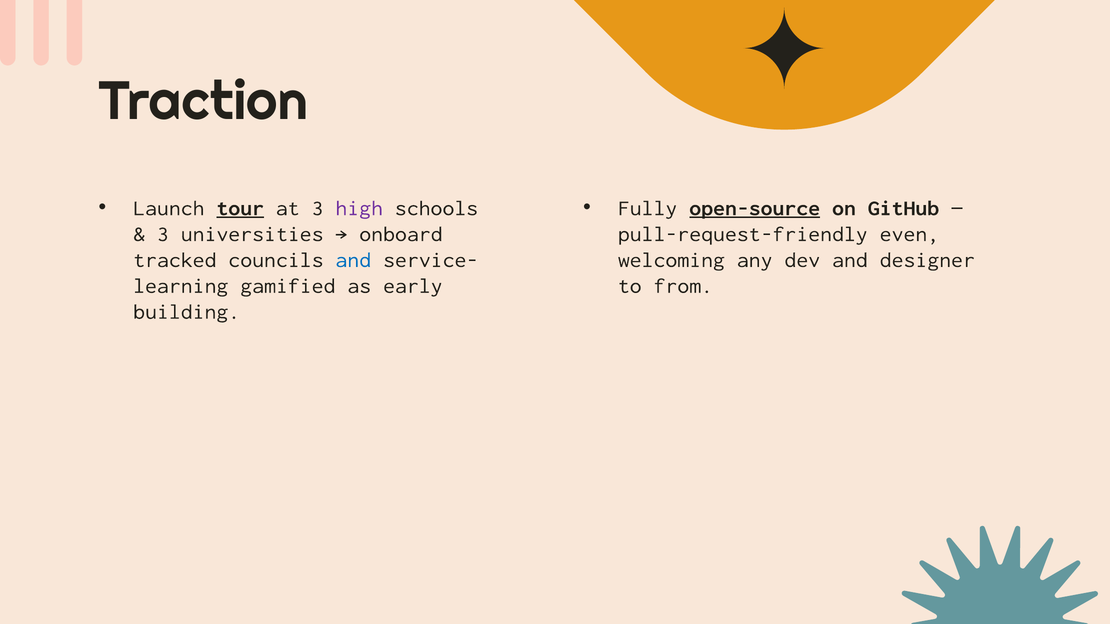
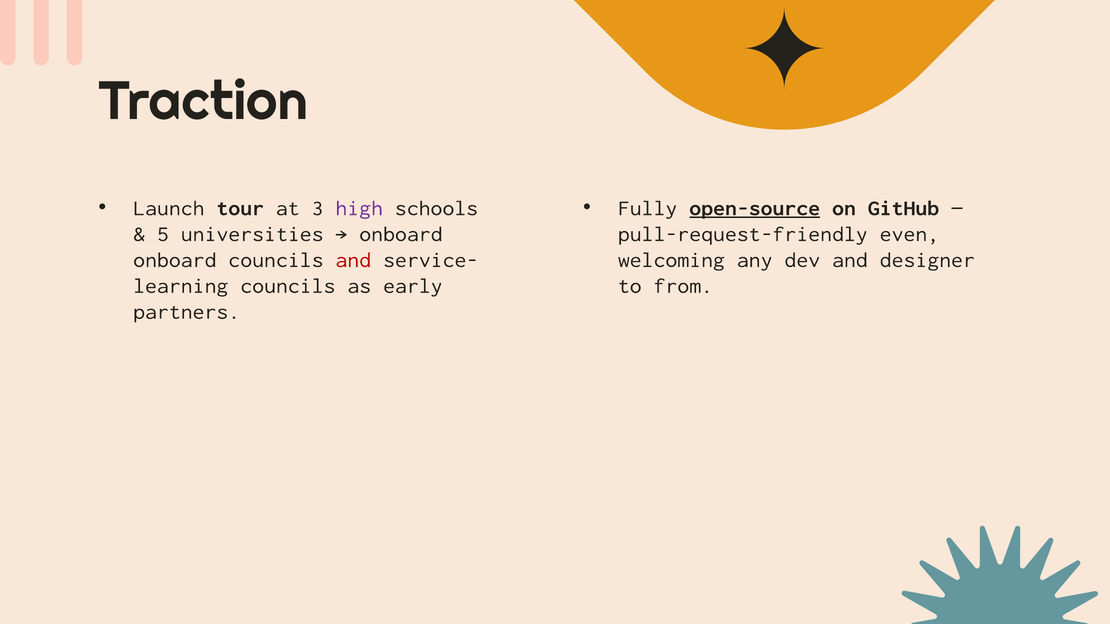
tour underline: present -> none (240, 208)
3: 3 -> 5 (163, 234)
tracked: tracked -> onboard (175, 260)
and colour: blue -> red (353, 260)
gamified: gamified -> councils (288, 286)
building: building -> partners (187, 312)
